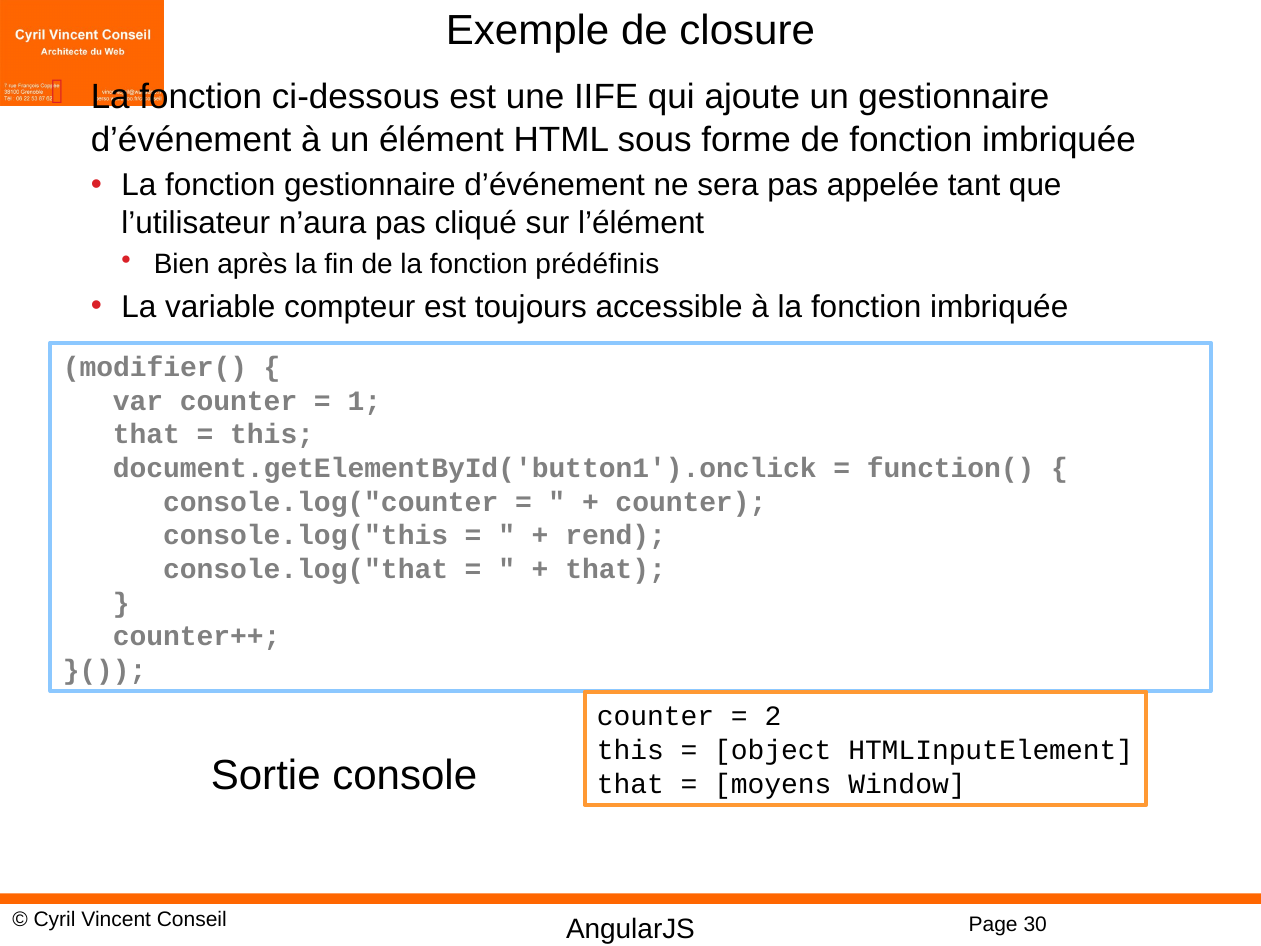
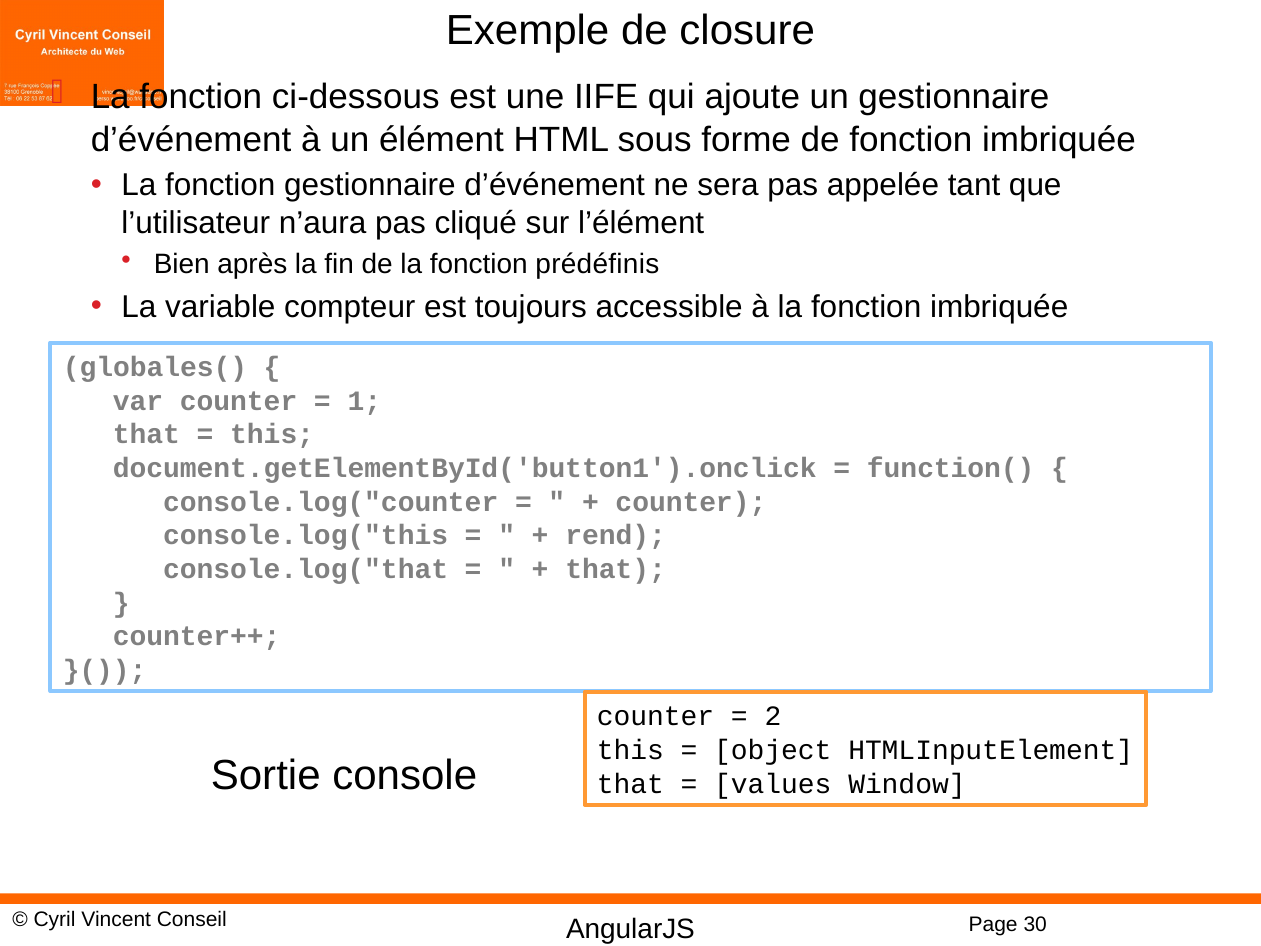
modifier(: modifier( -> globales( (155, 367)
moyens: moyens -> values (773, 784)
